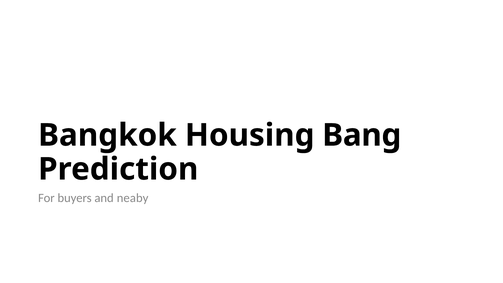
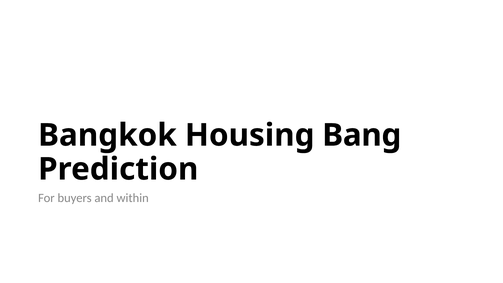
neaby: neaby -> within (133, 198)
